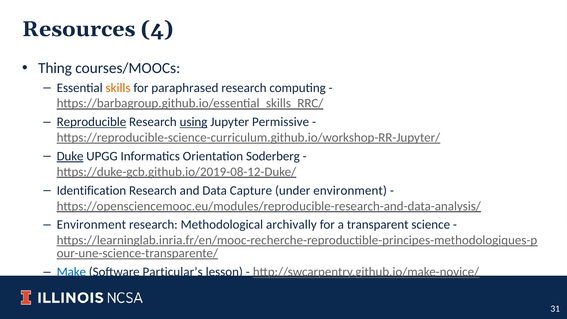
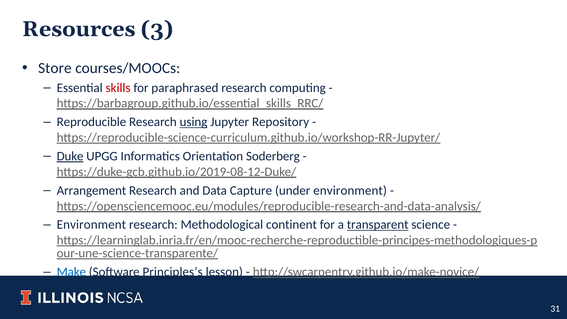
4: 4 -> 3 (157, 29)
Thing: Thing -> Store (55, 68)
skills colour: orange -> red (118, 88)
Reproducible underline: present -> none (91, 122)
Permissive: Permissive -> Repository (281, 122)
Identification: Identification -> Arrangement (91, 190)
archivally: archivally -> continent (291, 225)
transparent underline: none -> present (378, 225)
Particular’s: Particular’s -> Principles’s (173, 272)
